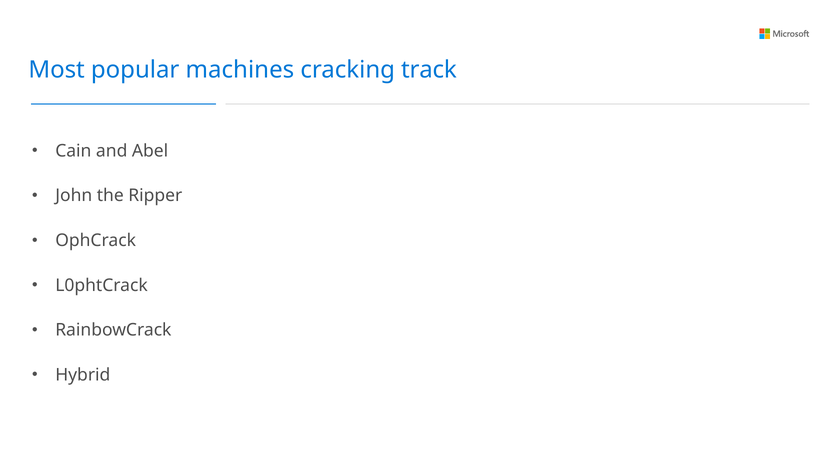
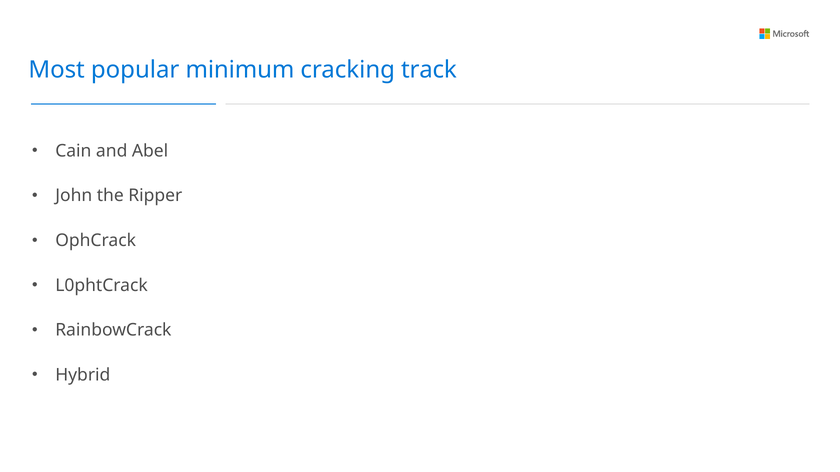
machines: machines -> minimum (240, 70)
